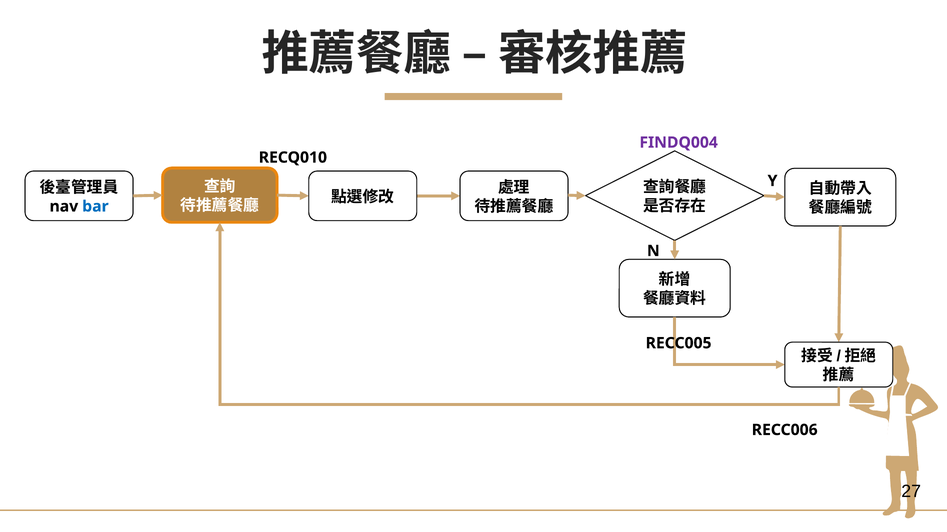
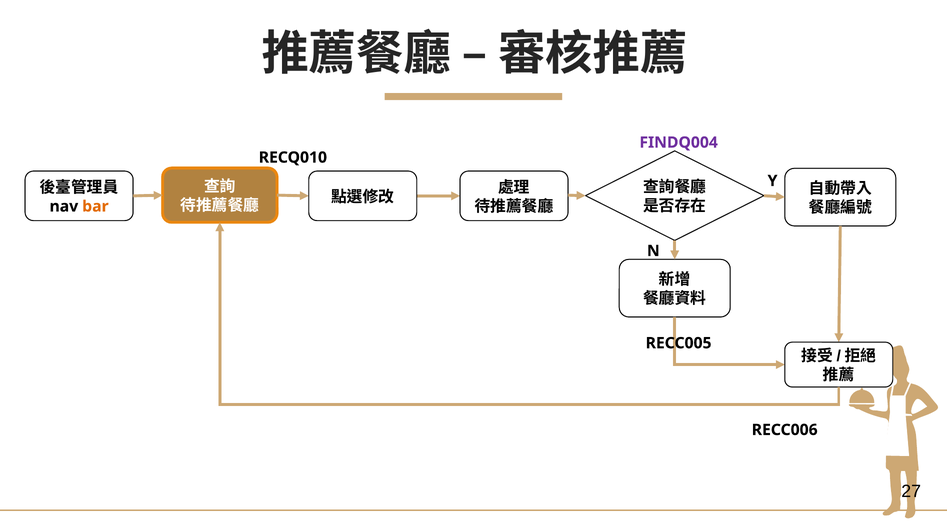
bar colour: blue -> orange (95, 207)
